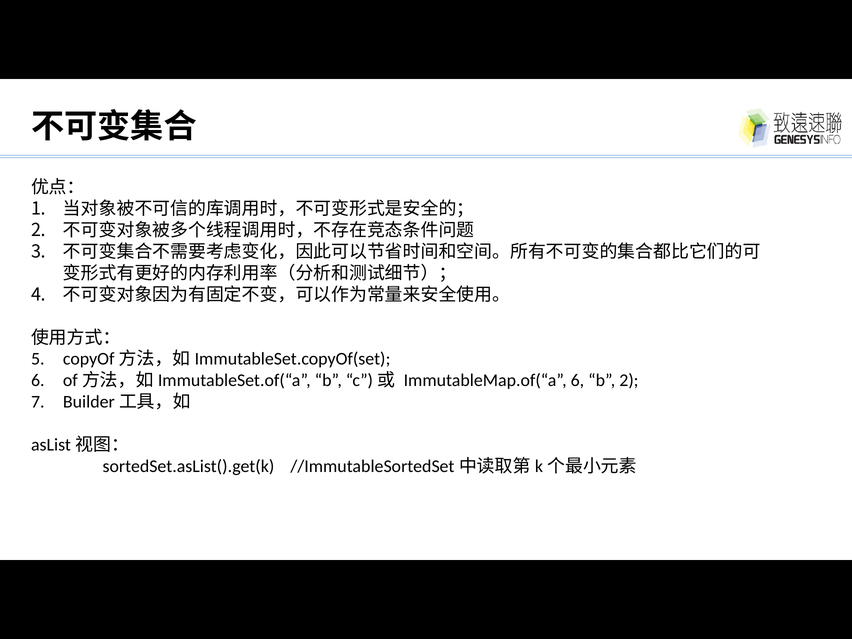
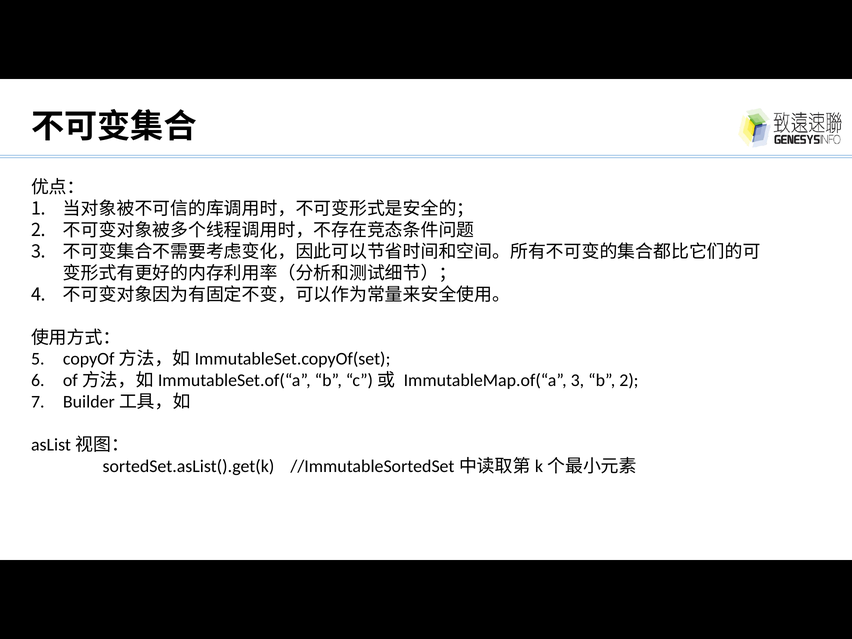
ImmutableMap.of(“a 6: 6 -> 3 (577, 381)
